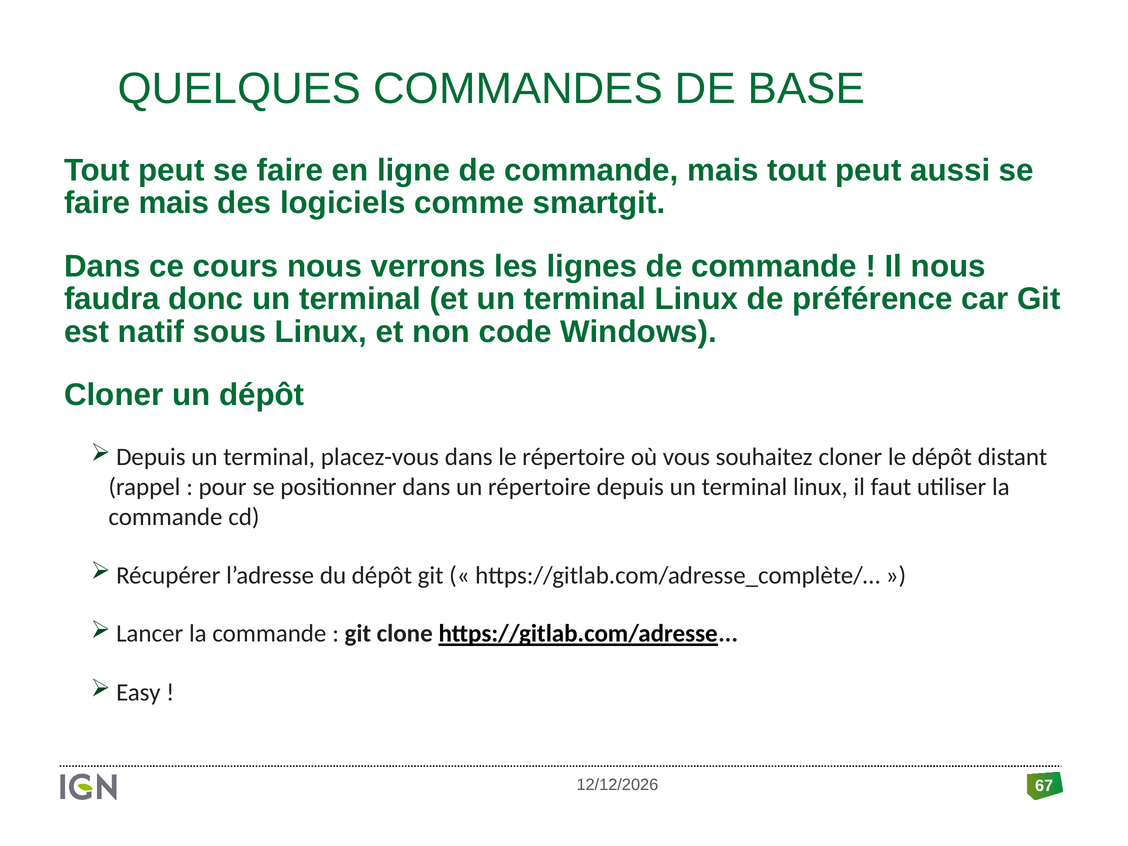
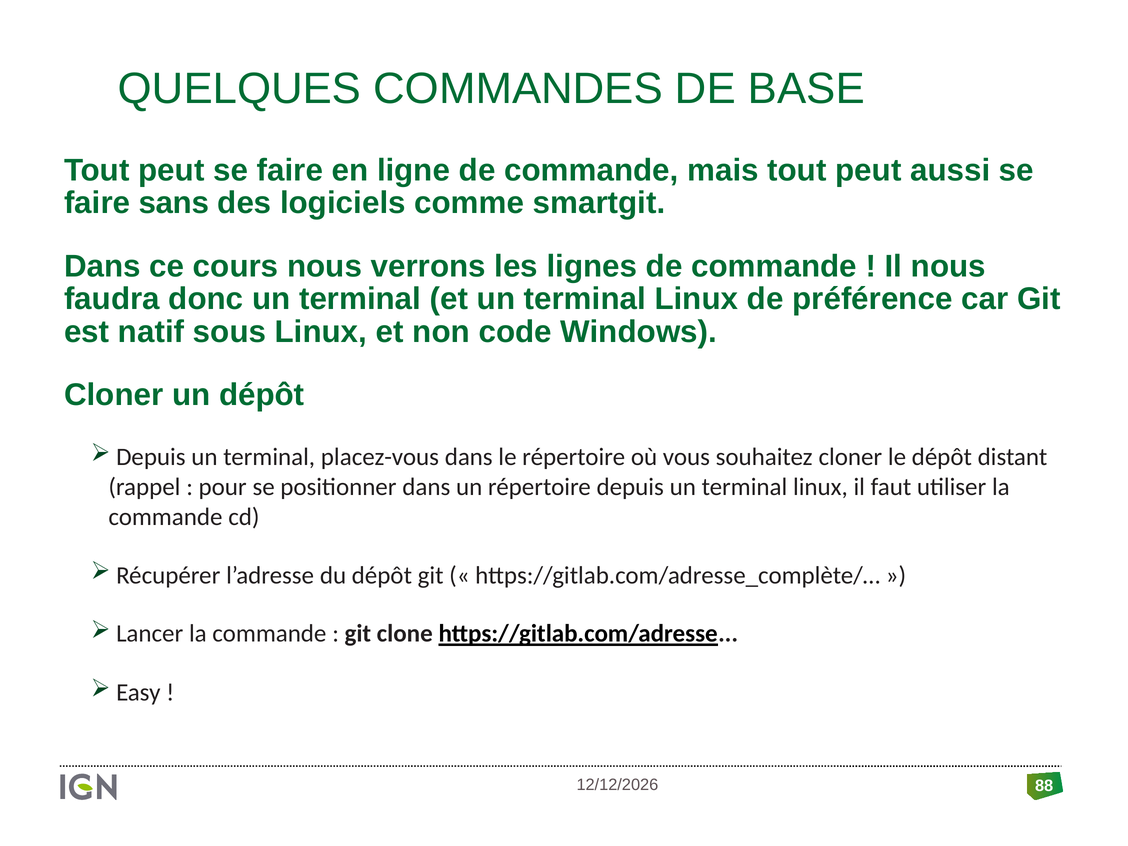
faire mais: mais -> sans (174, 203)
67: 67 -> 88 (1044, 786)
